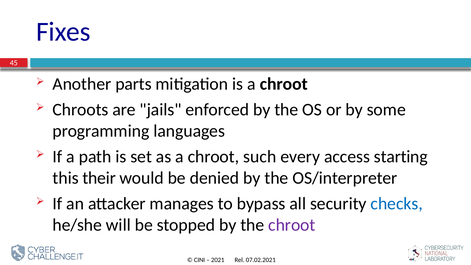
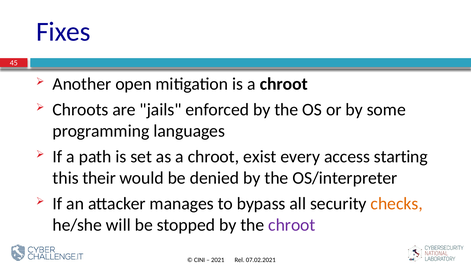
parts: parts -> open (134, 84)
such: such -> exist (260, 157)
checks colour: blue -> orange (397, 204)
